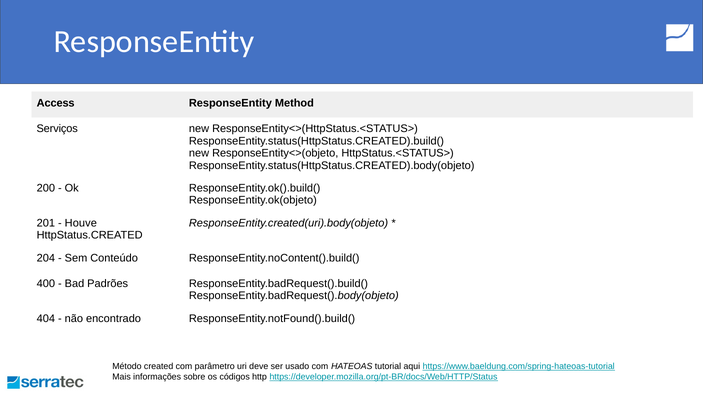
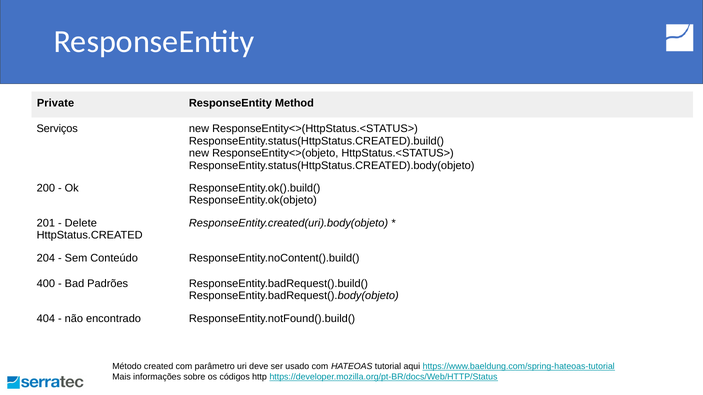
Access: Access -> Private (56, 103)
Houve: Houve -> Delete (81, 223)
